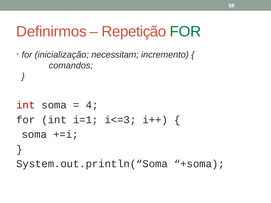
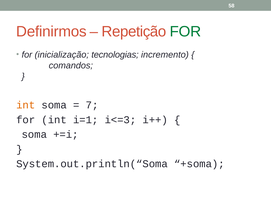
necessitam: necessitam -> tecnologias (115, 55)
int colour: red -> orange (26, 105)
4: 4 -> 7 (92, 105)
